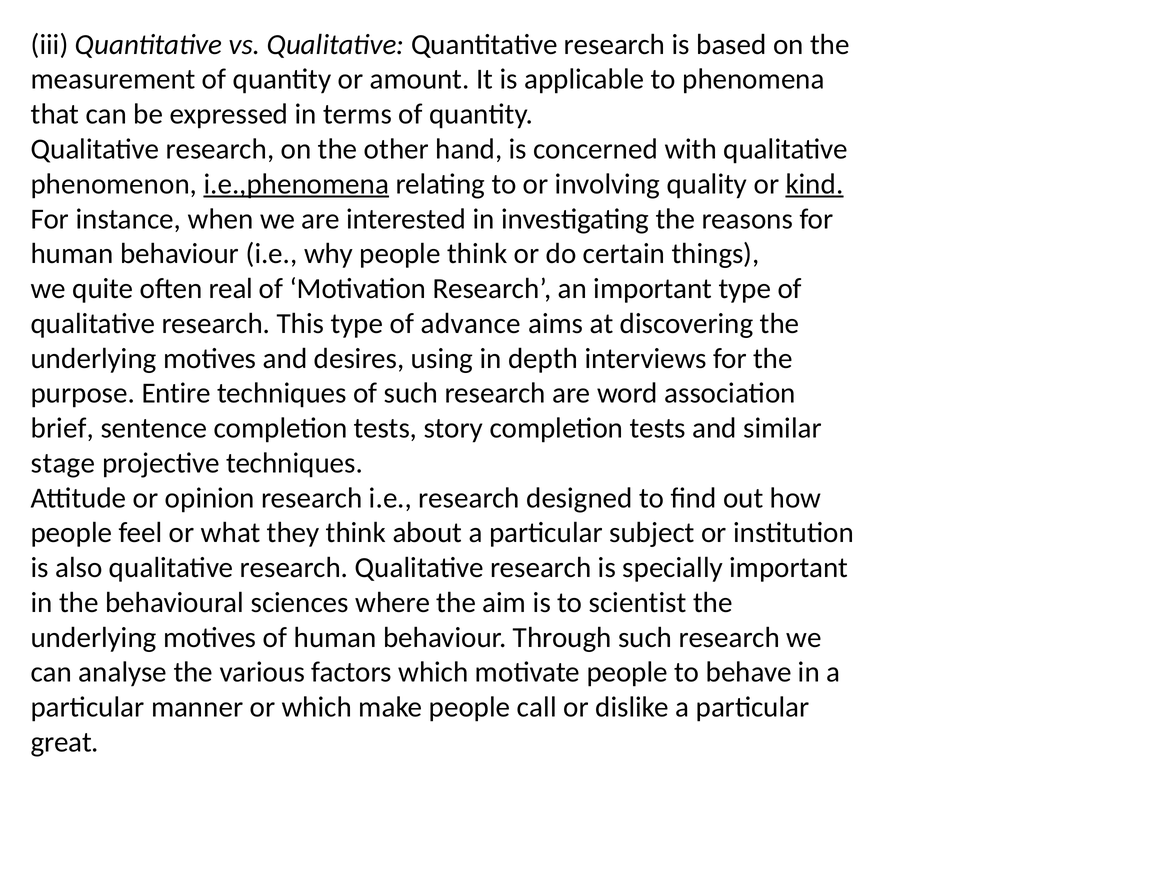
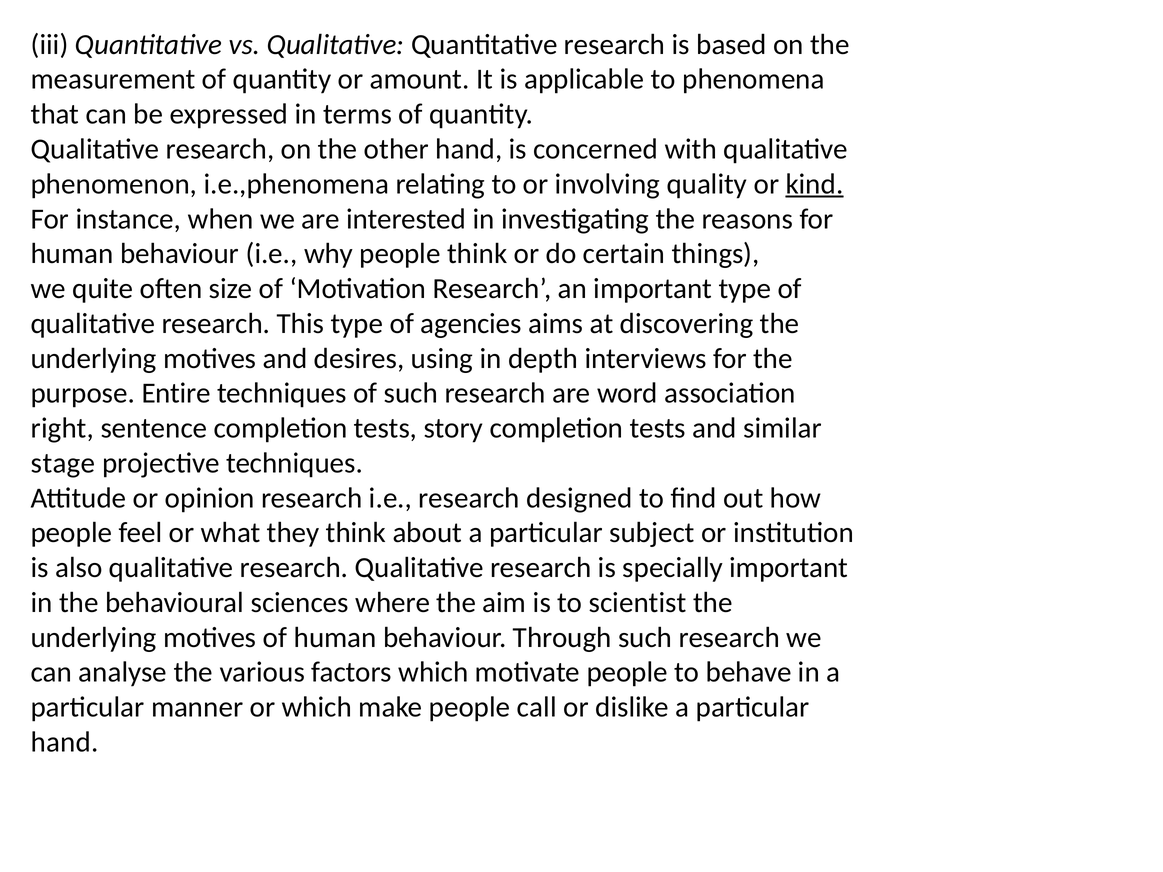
i.e.,phenomena underline: present -> none (296, 184)
real: real -> size (231, 289)
advance: advance -> agencies (471, 324)
brief: brief -> right (62, 428)
great: great -> hand (65, 742)
